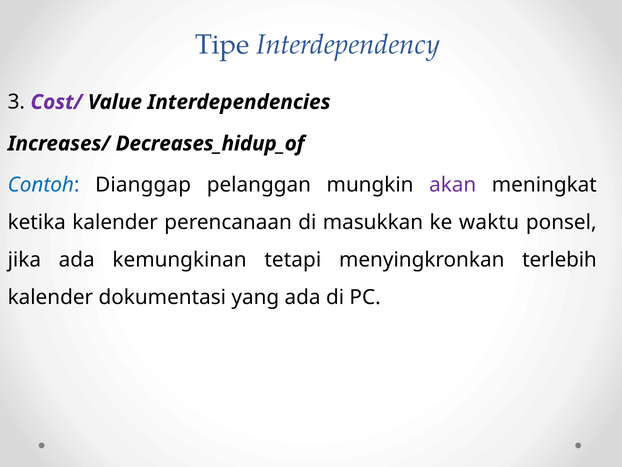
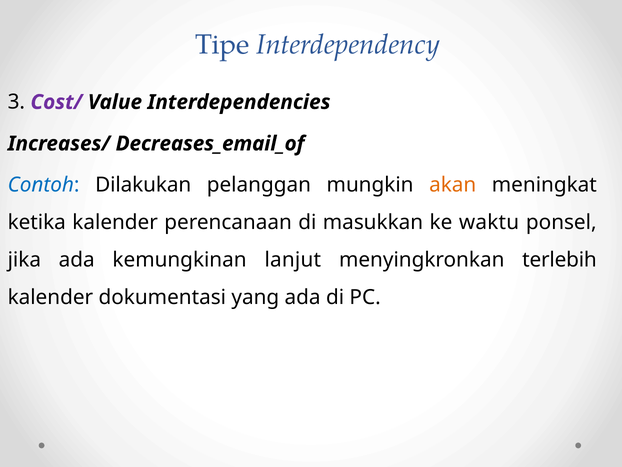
Decreases_hidup_of: Decreases_hidup_of -> Decreases_email_of (210, 143)
Dianggap: Dianggap -> Dilakukan (143, 185)
akan colour: purple -> orange (453, 185)
tetapi: tetapi -> lanjut (293, 260)
